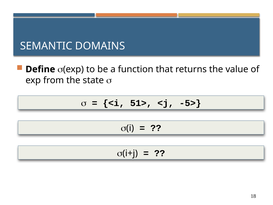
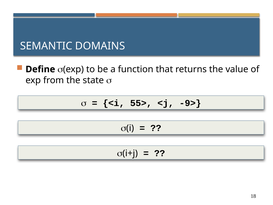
51>: 51> -> 55> (141, 103)
-5>: -5> -> -9> (190, 103)
